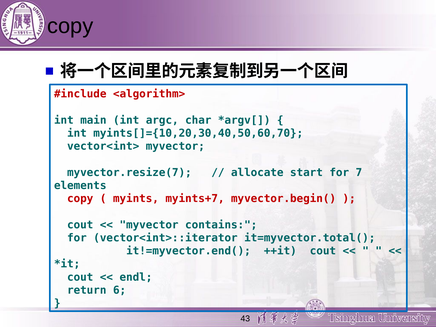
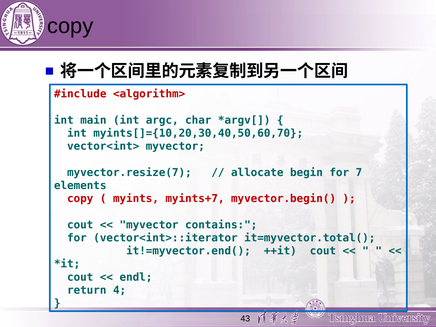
start: start -> begin (306, 172)
6: 6 -> 4 (120, 290)
